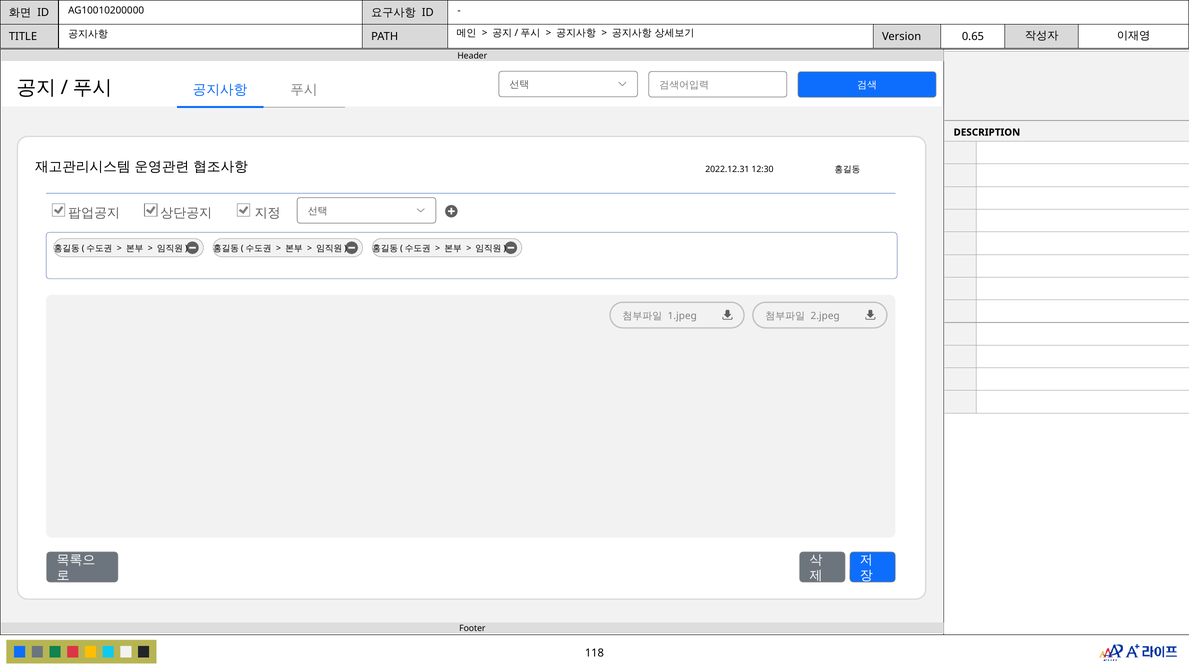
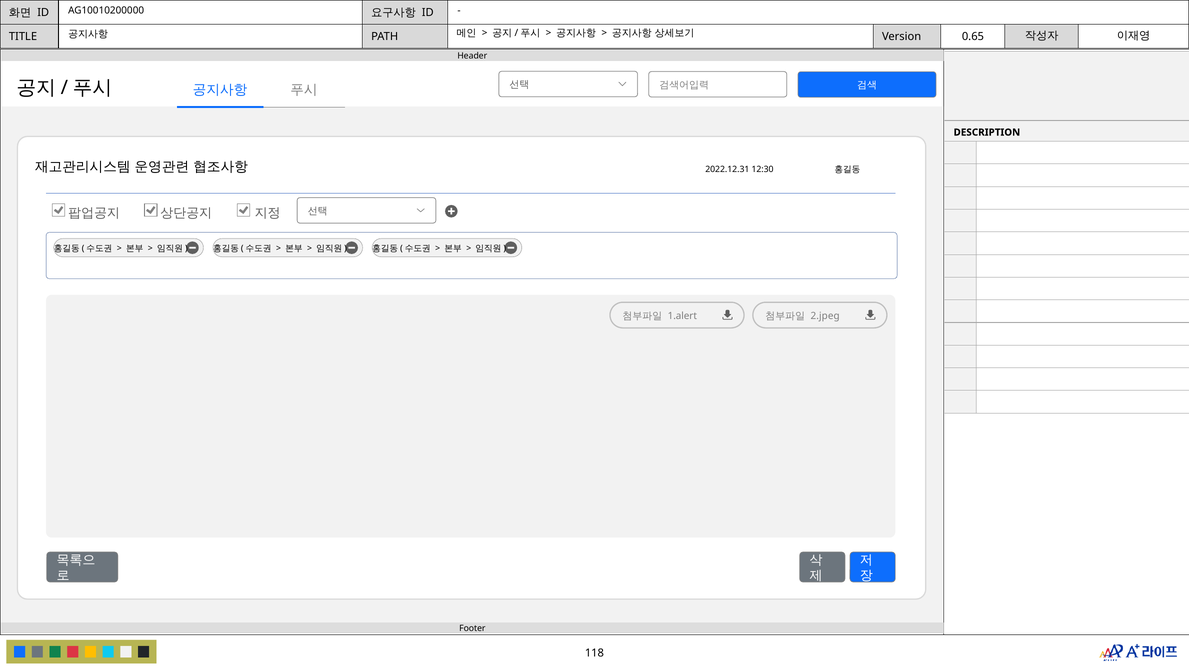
1.jpeg: 1.jpeg -> 1.alert (682, 316)
